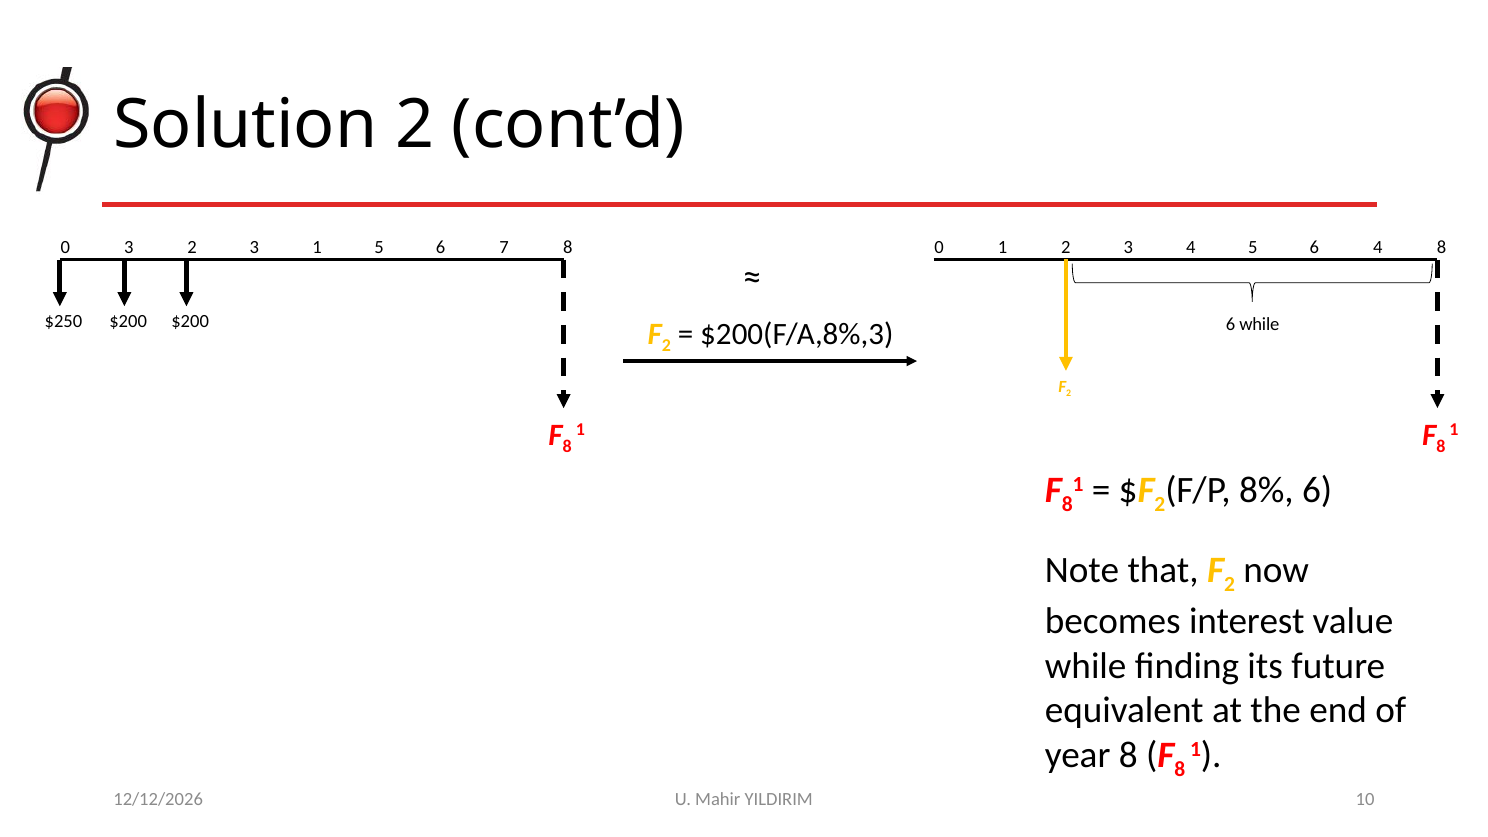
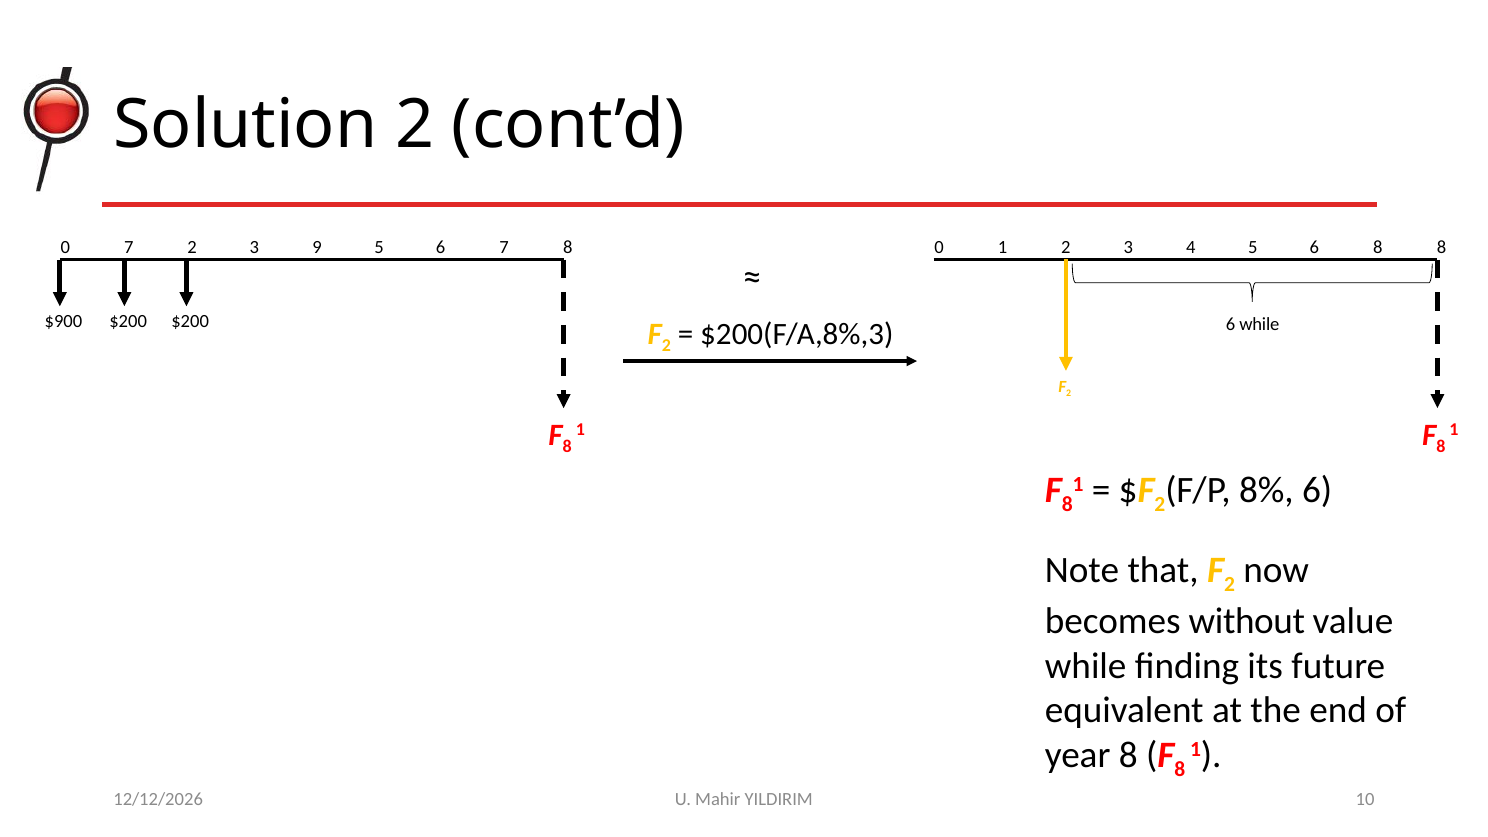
0 3: 3 -> 7 (129, 248)
3 1: 1 -> 9 (317, 248)
6 4: 4 -> 8 (1378, 248)
$250: $250 -> $900 (63, 321)
interest: interest -> without (1247, 621)
